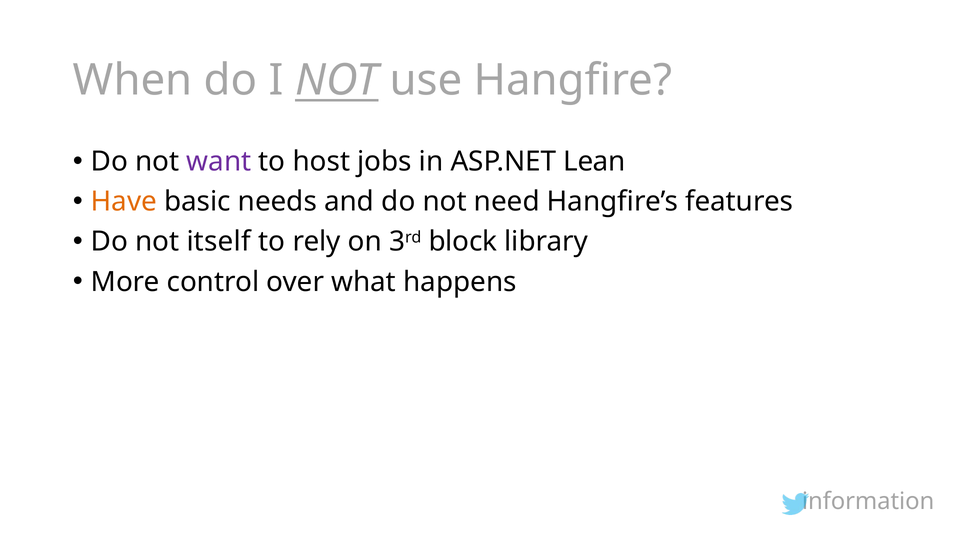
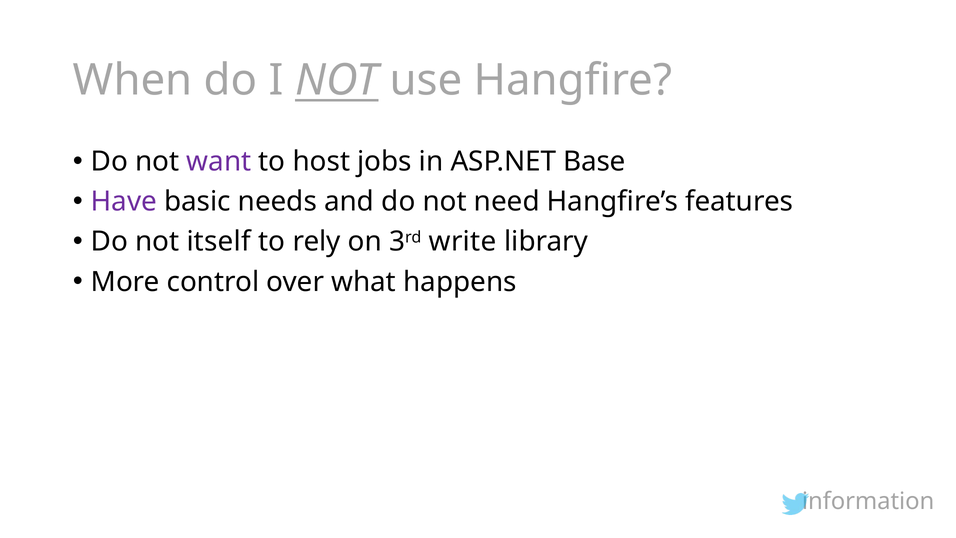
Lean: Lean -> Base (594, 162)
Have colour: orange -> purple (124, 202)
block: block -> write (463, 242)
